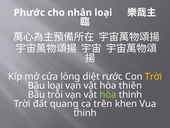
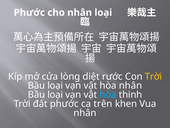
hòa thiên: thiên -> nhân (130, 85)
trỗi: trỗi -> loại (55, 94)
hòa colour: light green -> light blue (108, 94)
đất quang: quang -> phước (64, 103)
thinh: thinh -> nhân (85, 112)
